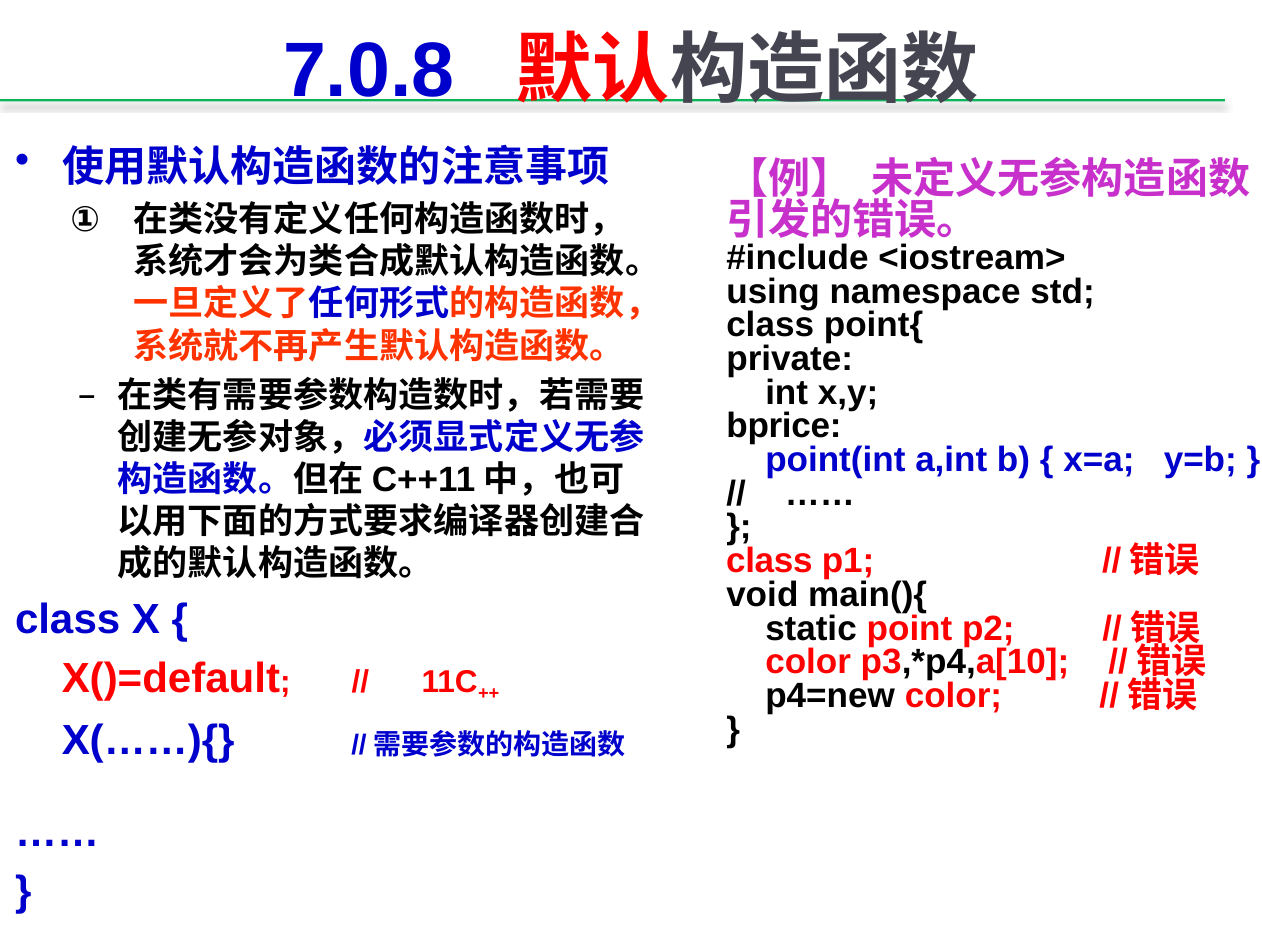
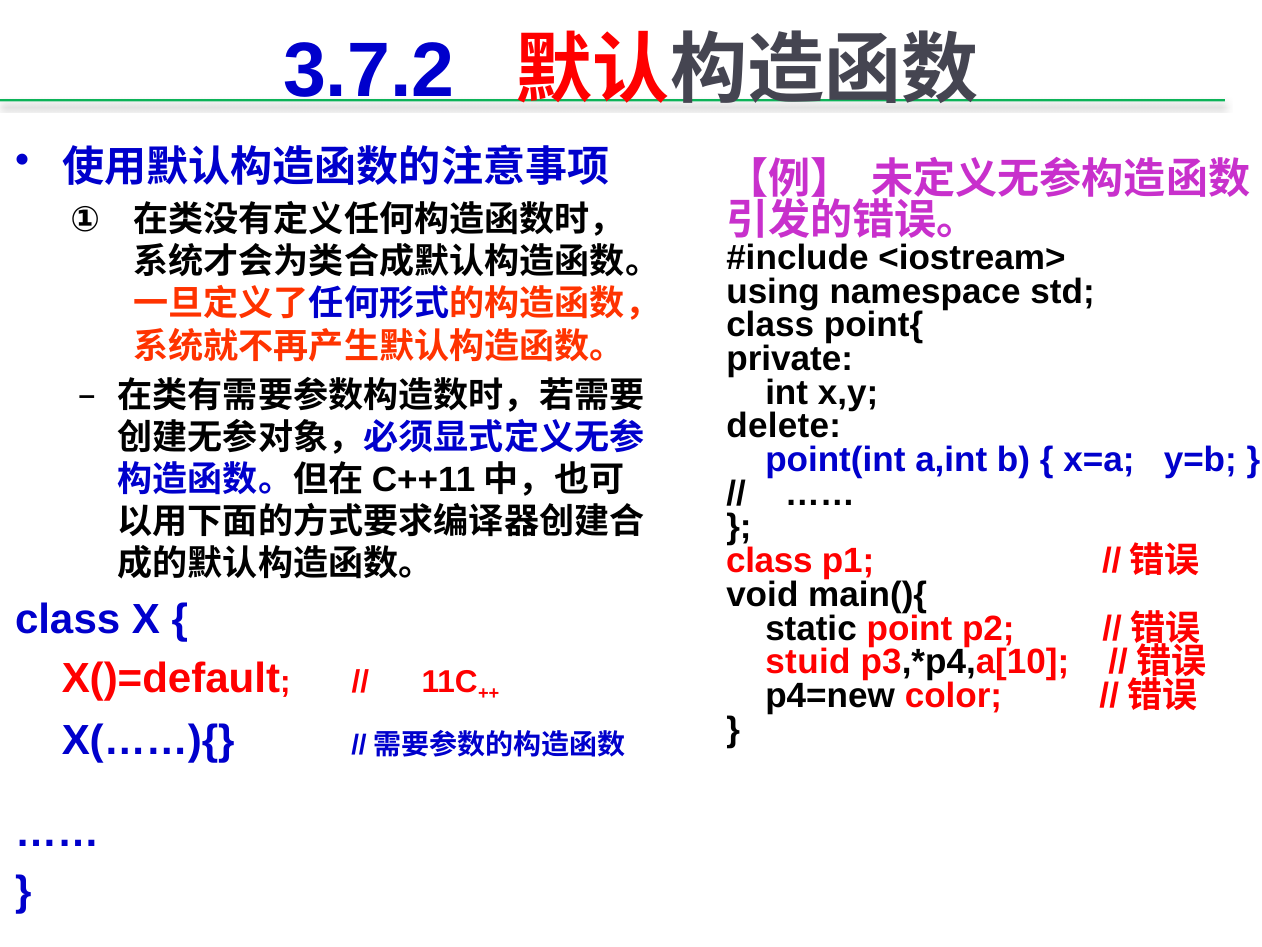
7.0.8: 7.0.8 -> 3.7.2 (369, 71)
bprice: bprice -> delete (784, 426)
color: color -> stuid (808, 662)
